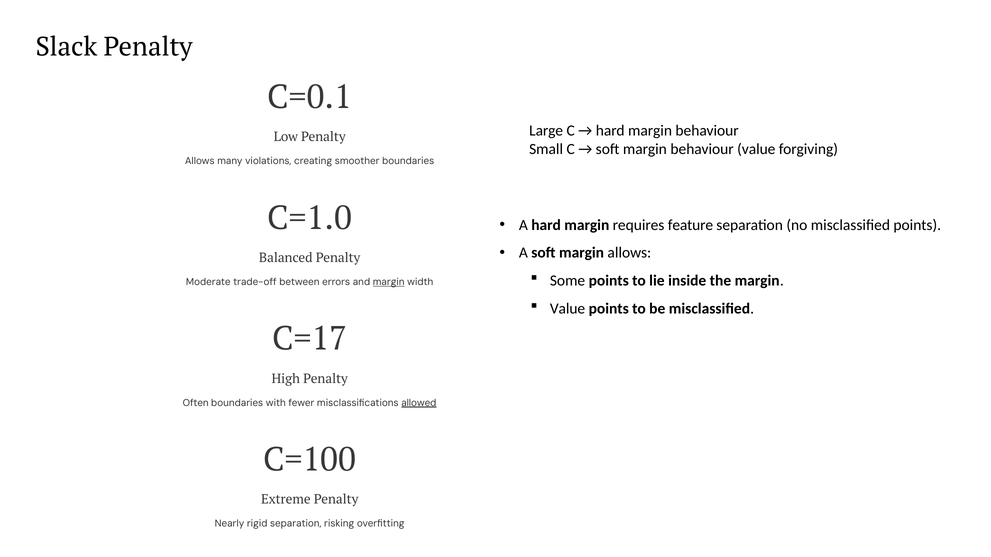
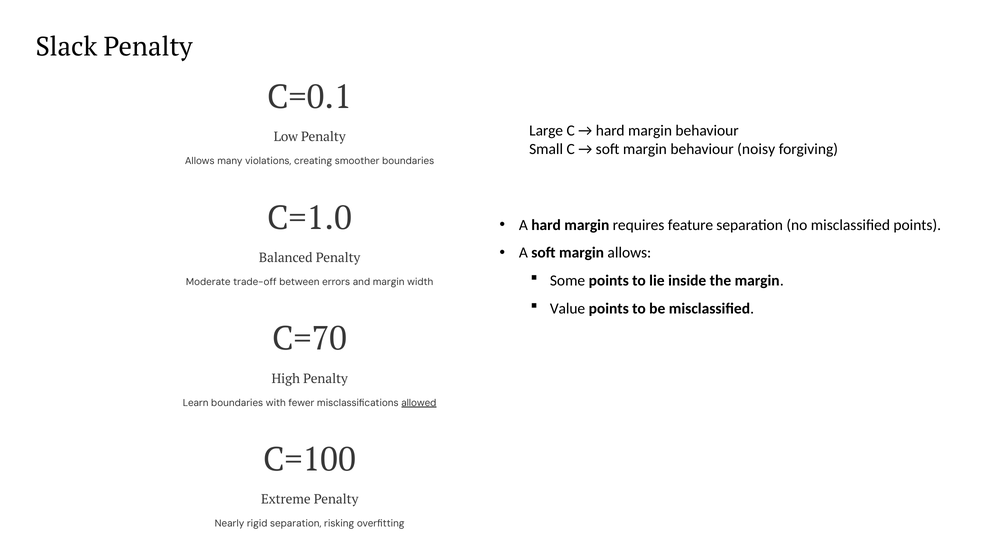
behaviour value: value -> noisy (756, 149)
margin underline: present -> none (389, 282)
C=17: C=17 -> C=70 (310, 339)
Often: Often -> Learn (196, 403)
